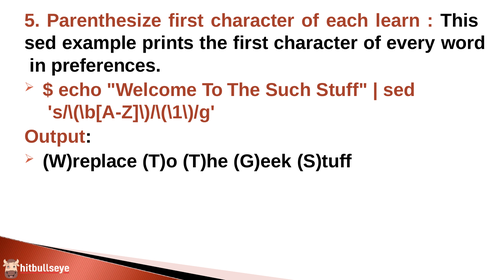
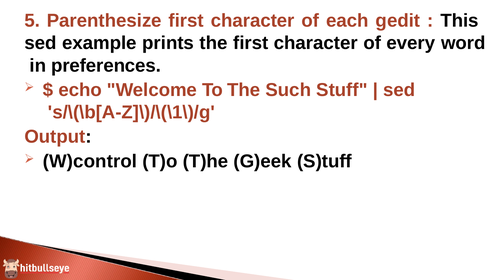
learn: learn -> gedit (398, 21)
W)replace: W)replace -> W)control (90, 161)
